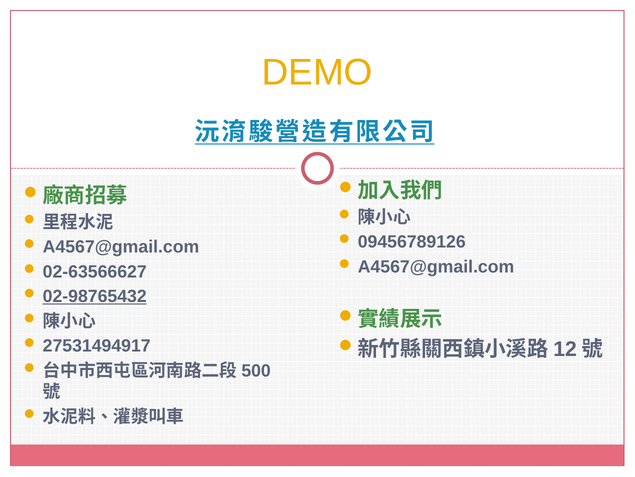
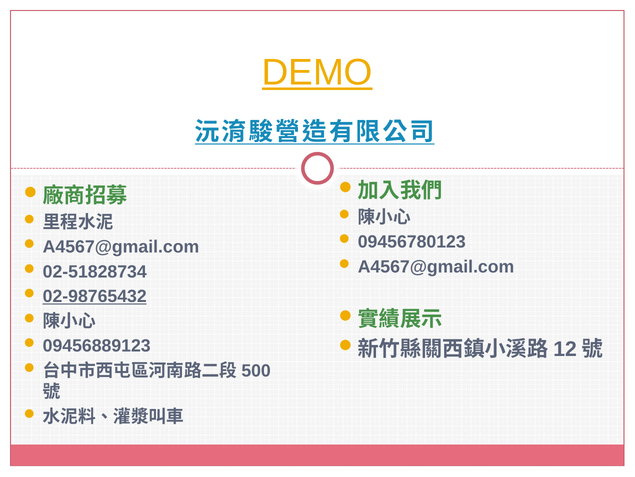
DEMO underline: none -> present (317, 73)
09456789126: 09456789126 -> 09456780123 (412, 242)
02-63566627: 02-63566627 -> 02-51828734 (95, 271)
27531494917: 27531494917 -> 09456889123 (97, 346)
